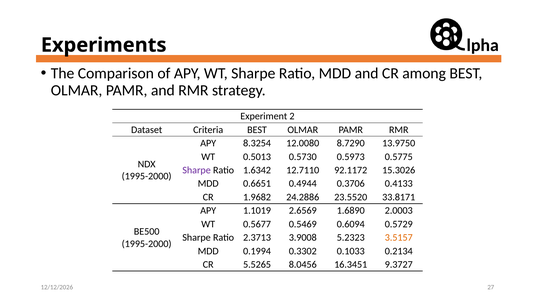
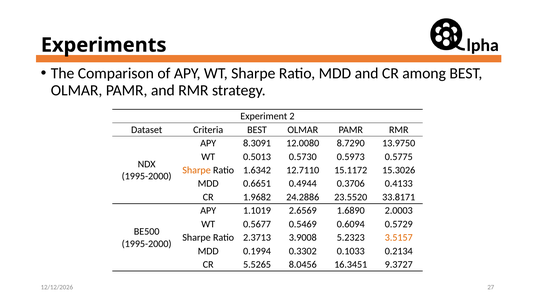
8.3254: 8.3254 -> 8.3091 (257, 143)
Sharpe colour: purple -> orange (197, 170)
92.1172: 92.1172 -> 15.1172 (351, 170)
